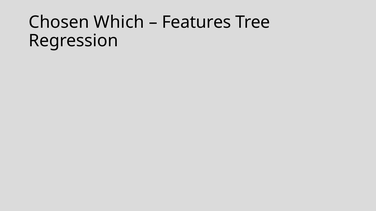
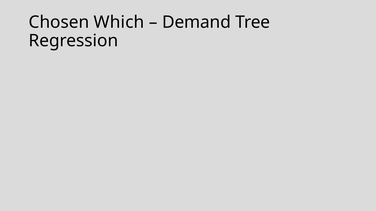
Features: Features -> Demand (196, 22)
